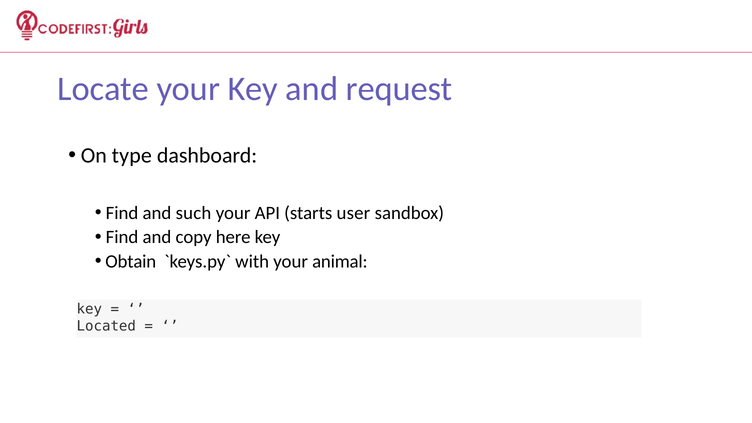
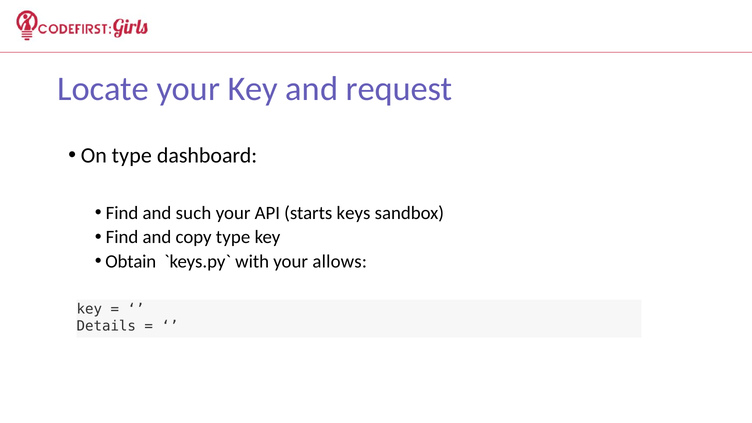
user: user -> keys (354, 213)
copy here: here -> type (233, 237)
animal: animal -> allows (340, 261)
Located: Located -> Details (106, 326)
